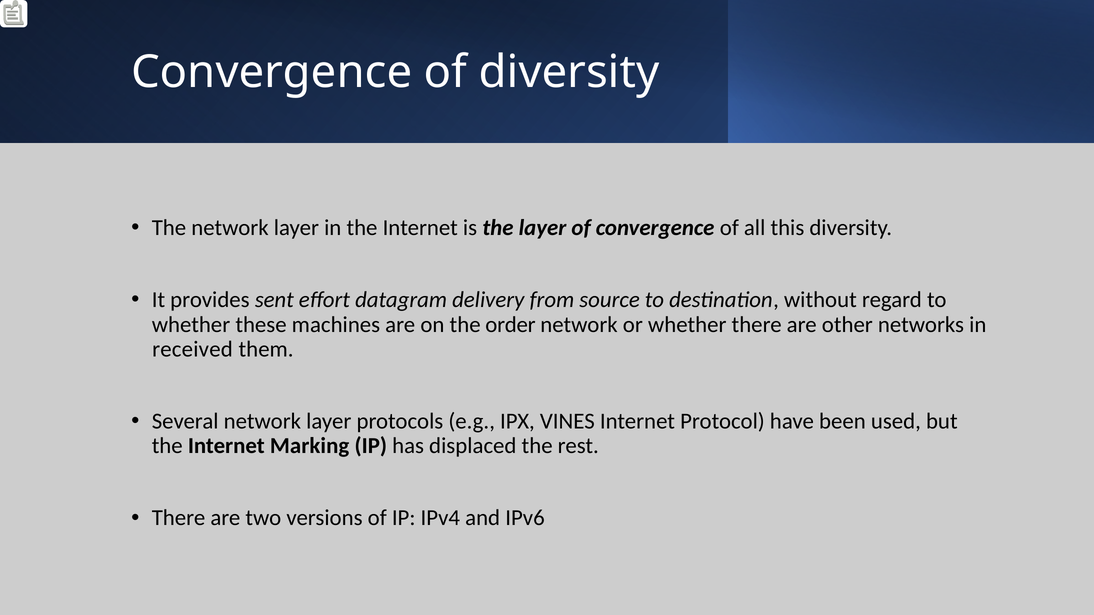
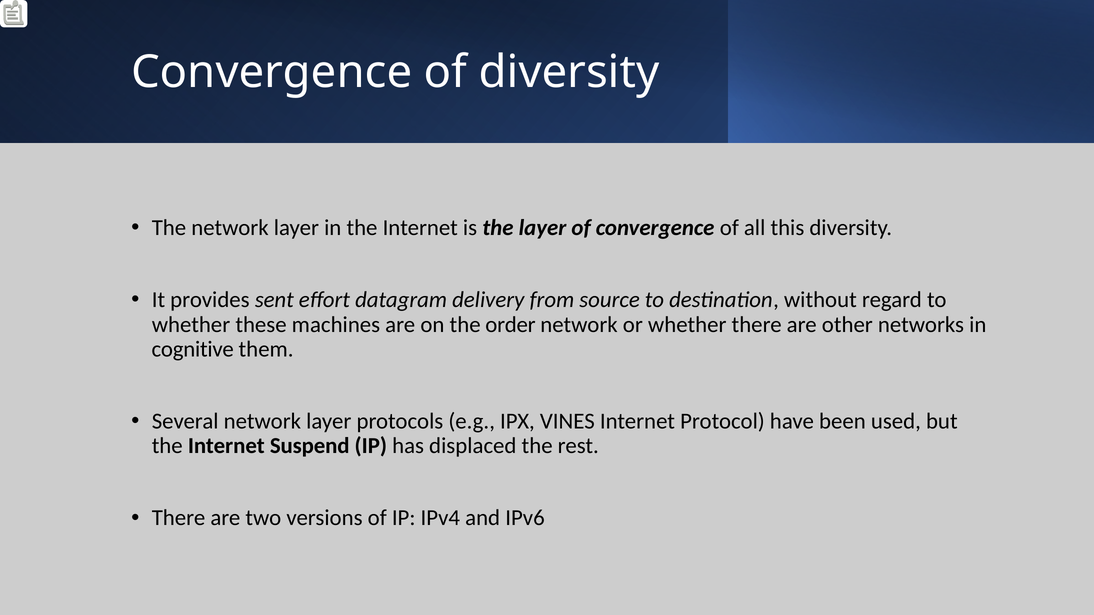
received: received -> cognitive (193, 349)
Marking: Marking -> Suspend (310, 446)
